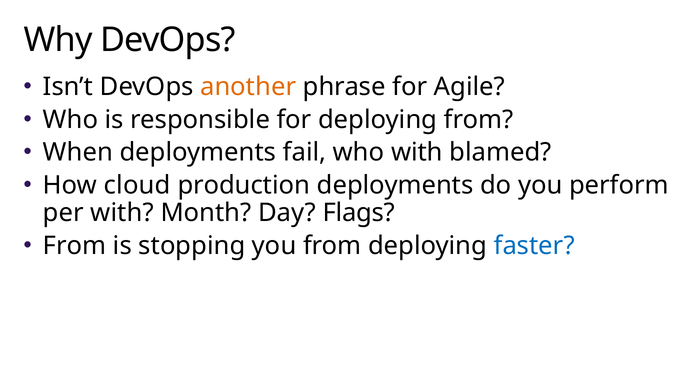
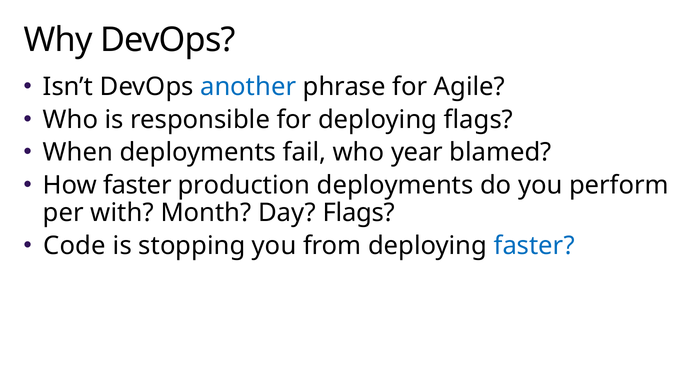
another colour: orange -> blue (248, 87)
deploying from: from -> flags (478, 120)
who with: with -> year (417, 153)
How cloud: cloud -> faster (137, 185)
From: From -> Code (74, 246)
